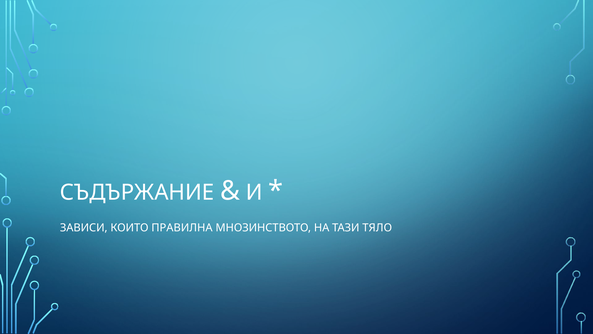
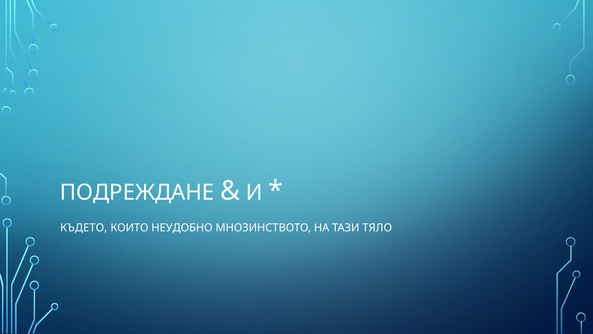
СЪДЪРЖАНИЕ: СЪДЪРЖАНИЕ -> ПОДРЕЖДАНЕ (137, 192)
ЗАВИСИ: ЗАВИСИ -> КЪДЕТО (84, 228)
ПРАВИЛНА: ПРАВИЛНА -> НЕУДОБНО (182, 228)
